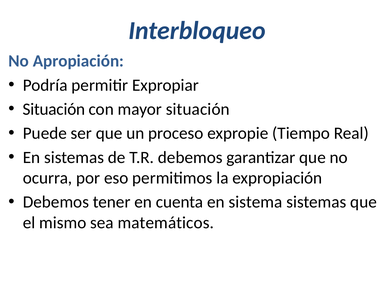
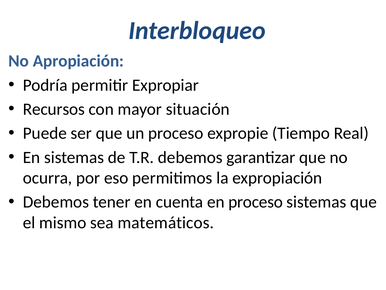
Situación: Situación -> Recursos (54, 109)
en sistema: sistema -> proceso (256, 202)
